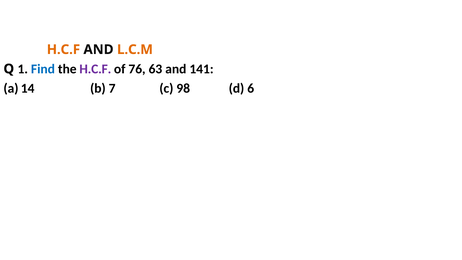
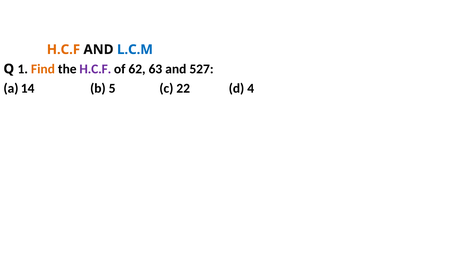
L.C.M colour: orange -> blue (135, 50)
Find colour: blue -> orange (43, 69)
76: 76 -> 62 (137, 69)
141: 141 -> 527 (201, 69)
7: 7 -> 5 (112, 88)
98: 98 -> 22 (183, 88)
6: 6 -> 4 (251, 88)
